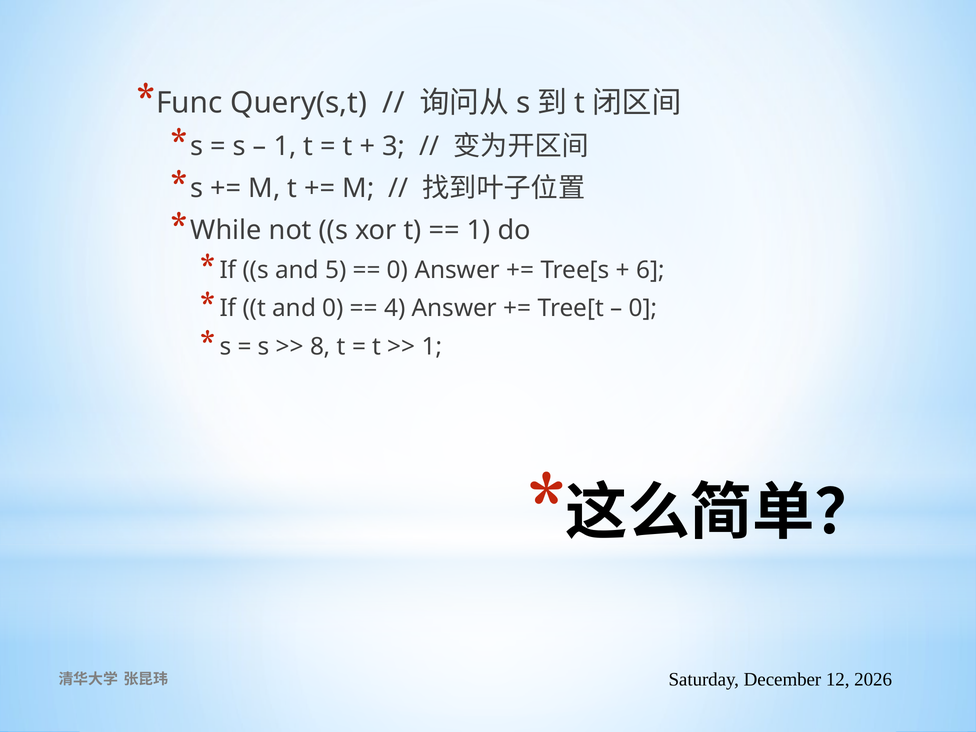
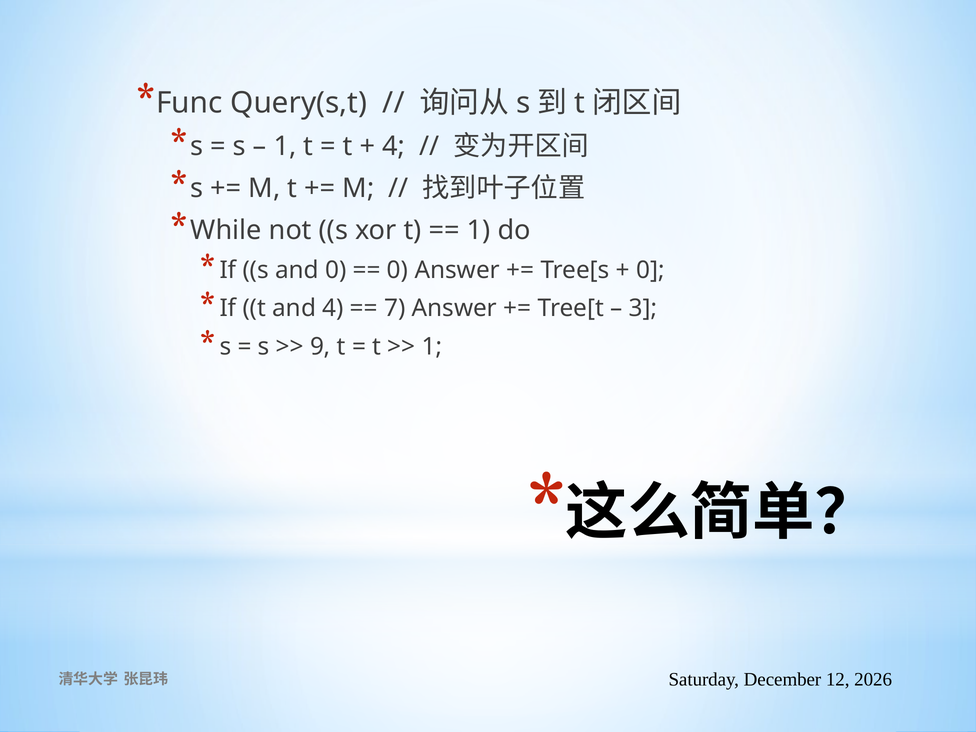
3: 3 -> 4 (394, 146)
and 5: 5 -> 0 (336, 270)
6: 6 -> 0 (650, 270)
and 0: 0 -> 4 (333, 308)
4: 4 -> 7 (395, 308)
0: 0 -> 3 (643, 308)
8: 8 -> 9 (320, 347)
